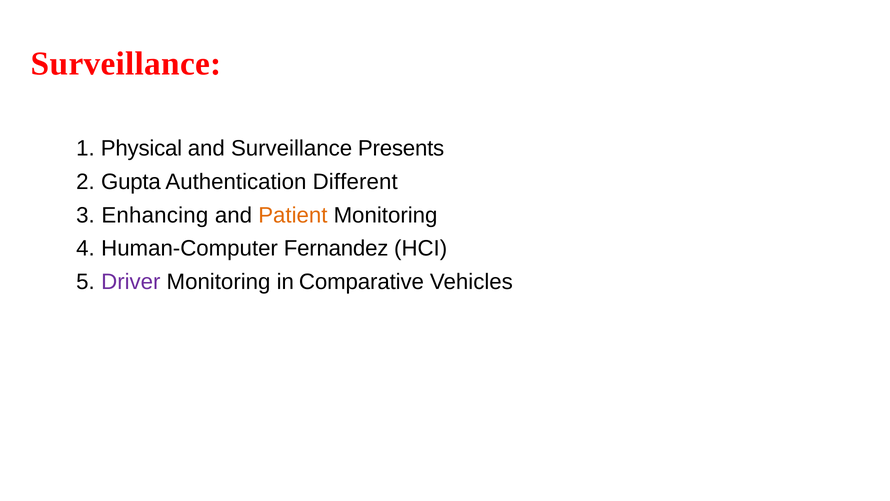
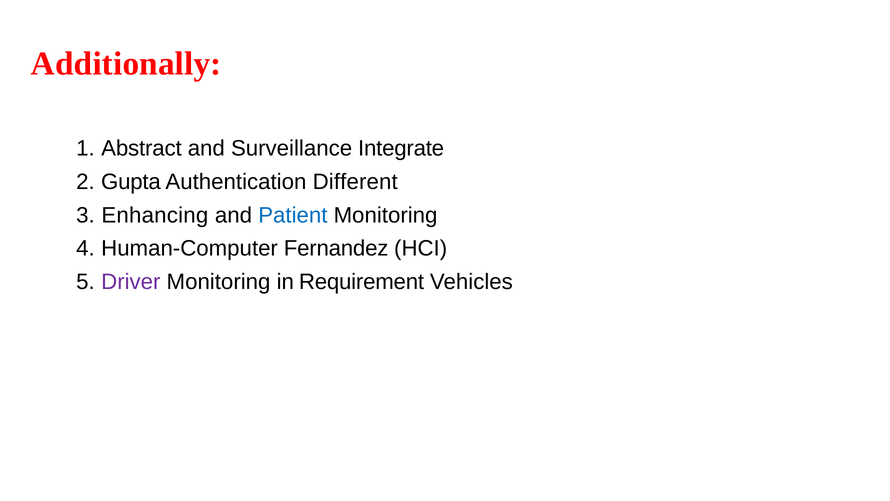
Surveillance: Surveillance -> Additionally (126, 64)
Physical: Physical -> Abstract (141, 148)
Presents: Presents -> Integrate (401, 148)
Patient colour: orange -> blue (293, 215)
Comparative: Comparative -> Requirement (361, 282)
